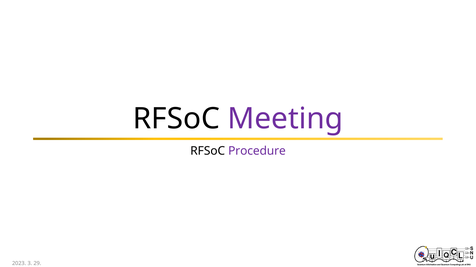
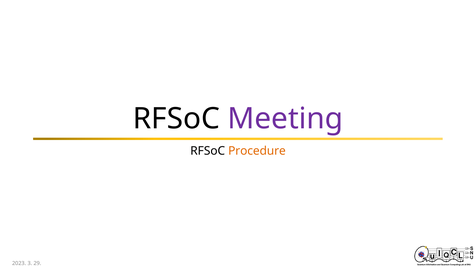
Procedure colour: purple -> orange (257, 151)
